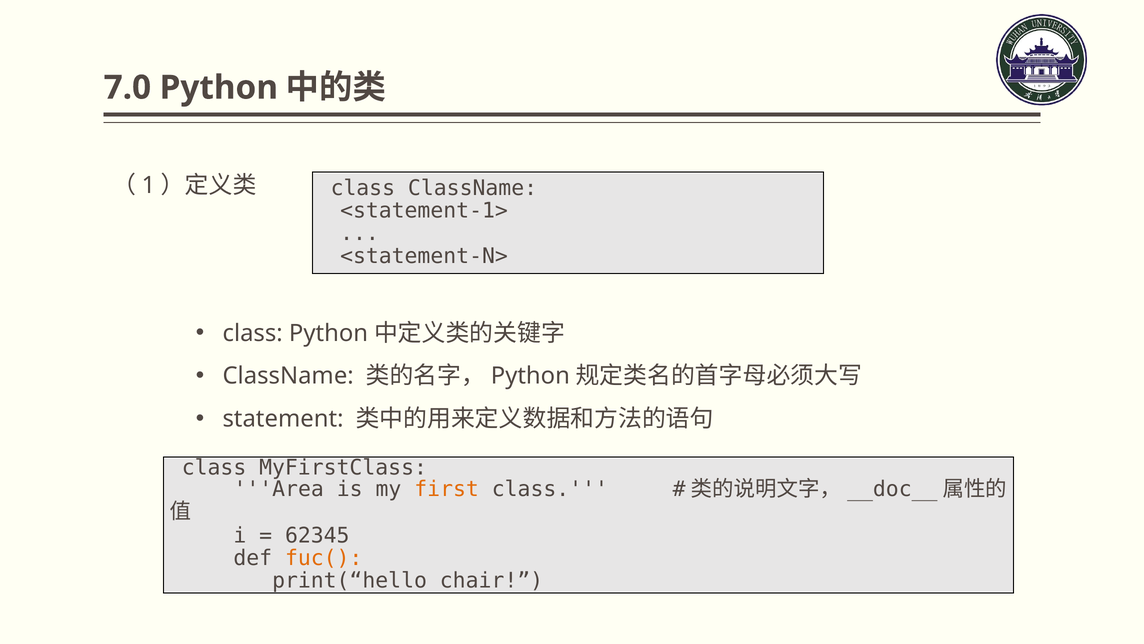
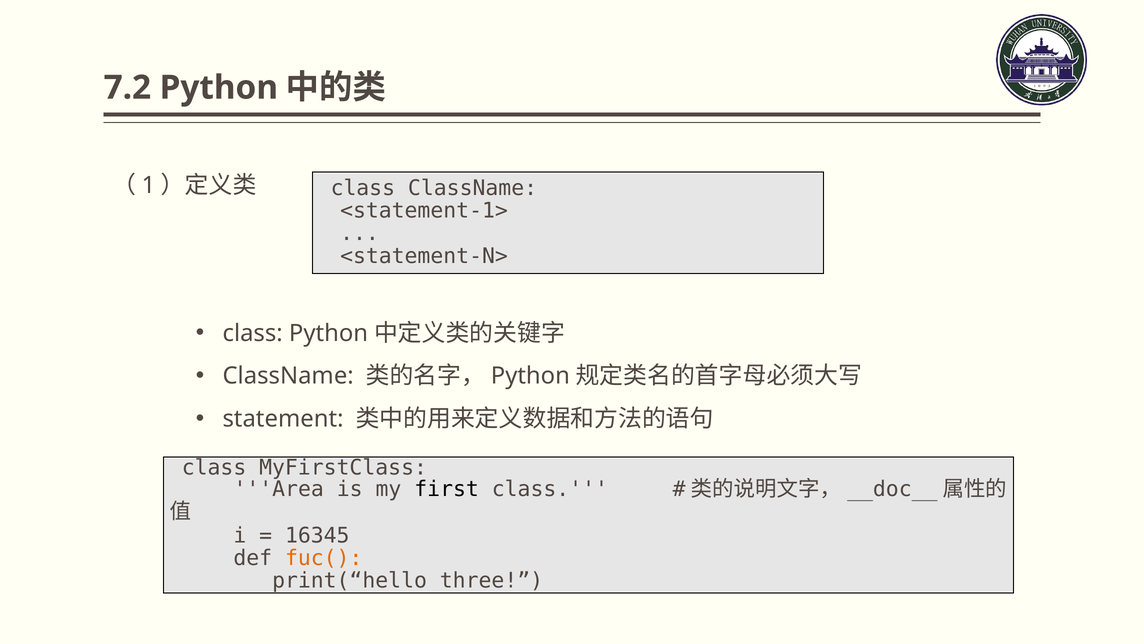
7.0: 7.0 -> 7.2 (127, 88)
first colour: orange -> black (447, 489)
62345: 62345 -> 16345 (317, 535)
chair: chair -> three (491, 580)
